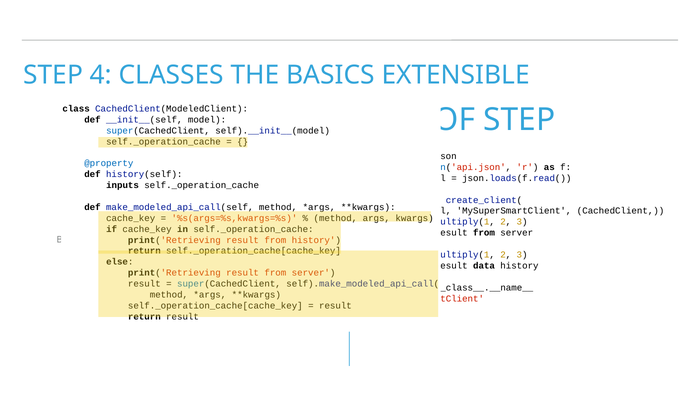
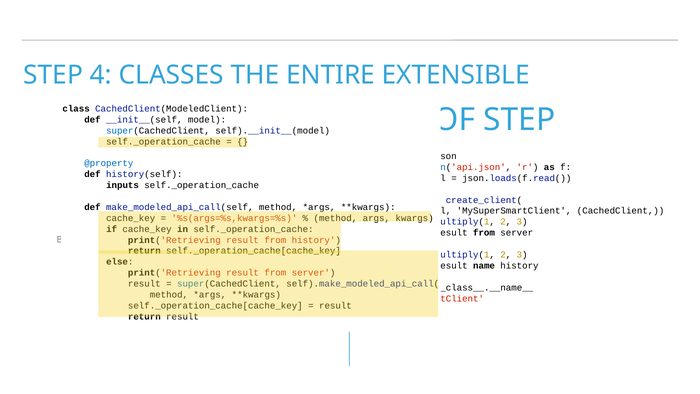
BASICS: BASICS -> ENTIRE (331, 75)
data: data -> name (484, 266)
